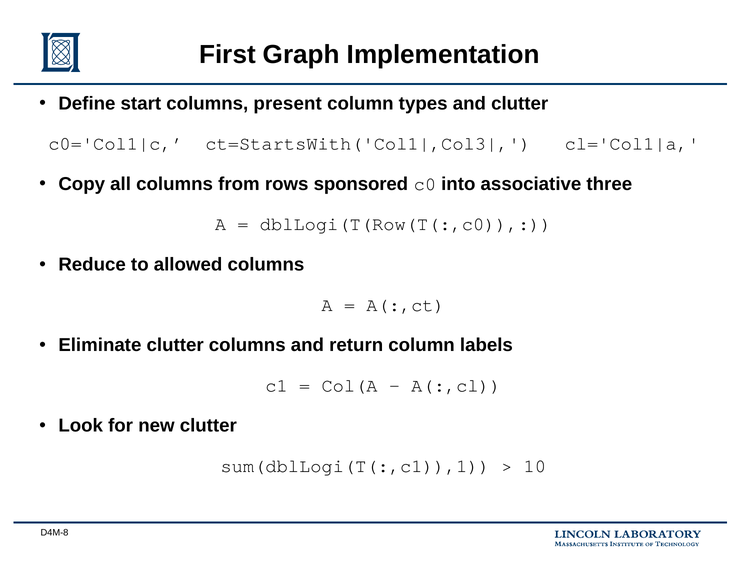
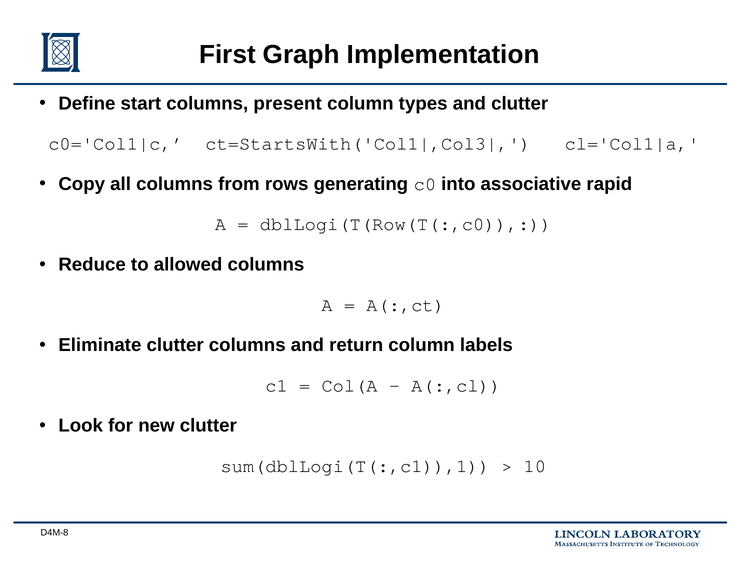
sponsored: sponsored -> generating (361, 184)
three: three -> rapid (609, 184)
